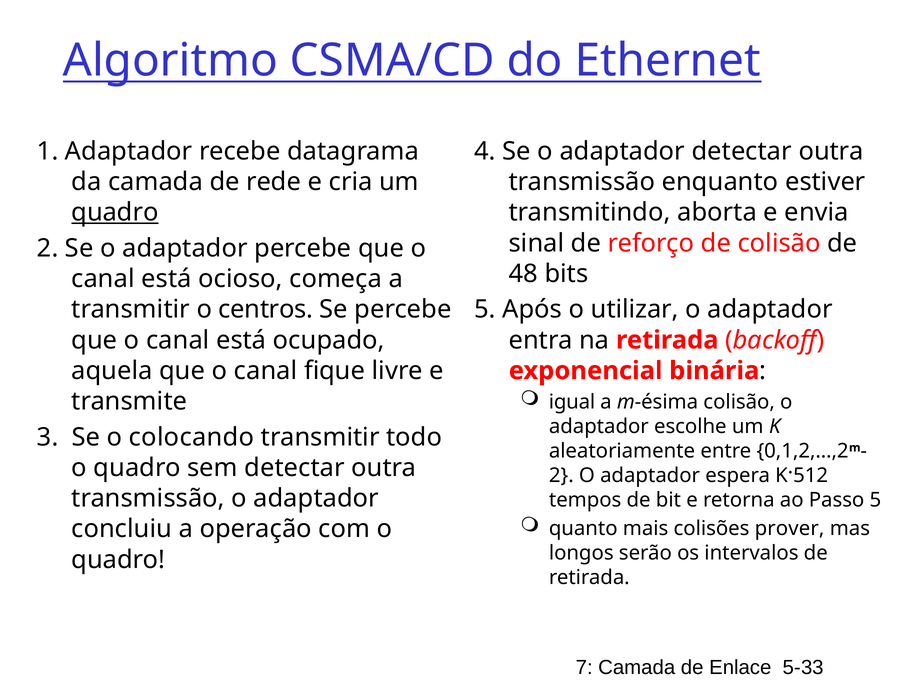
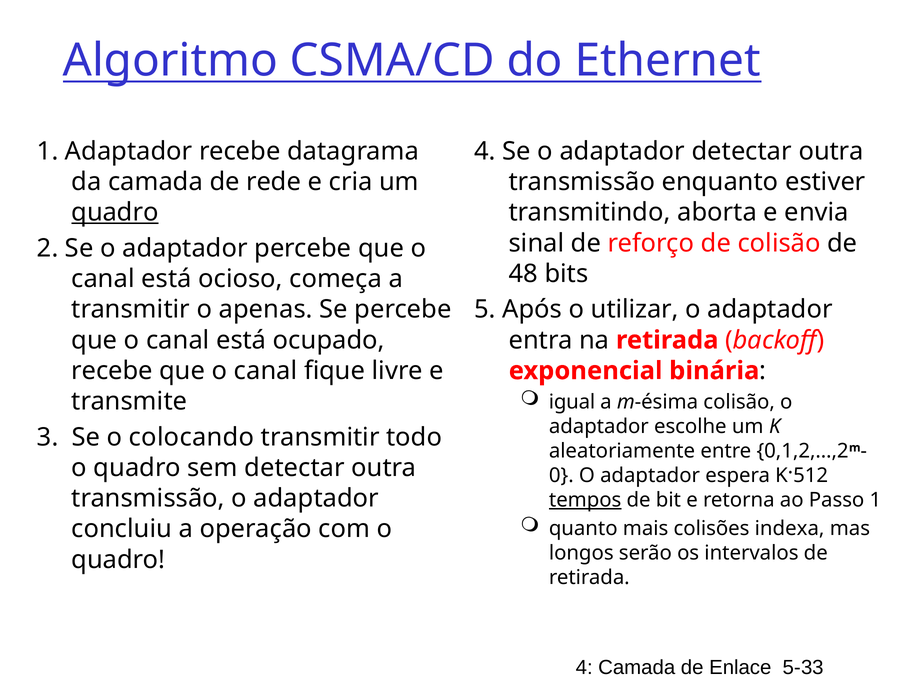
centros: centros -> apenas (266, 310)
aquela: aquela -> recebe (112, 371)
2: 2 -> 0 (561, 476)
tempos underline: none -> present (585, 500)
Passo 5: 5 -> 1 (875, 500)
prover: prover -> indexa (790, 529)
7: 7 -> 4 (584, 668)
